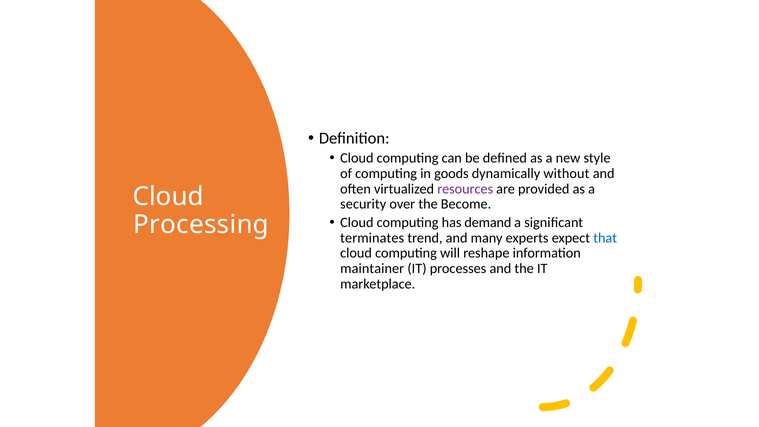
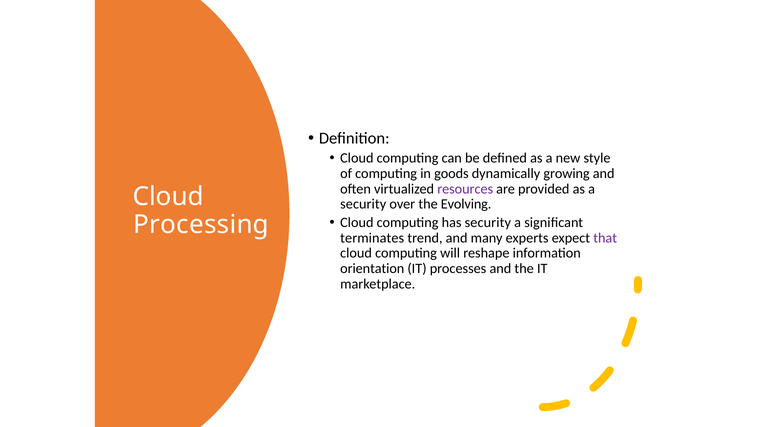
without: without -> growing (567, 173)
Become: Become -> Evolving (466, 204)
has demand: demand -> security (488, 223)
that colour: blue -> purple (605, 238)
maintainer: maintainer -> orientation (372, 269)
